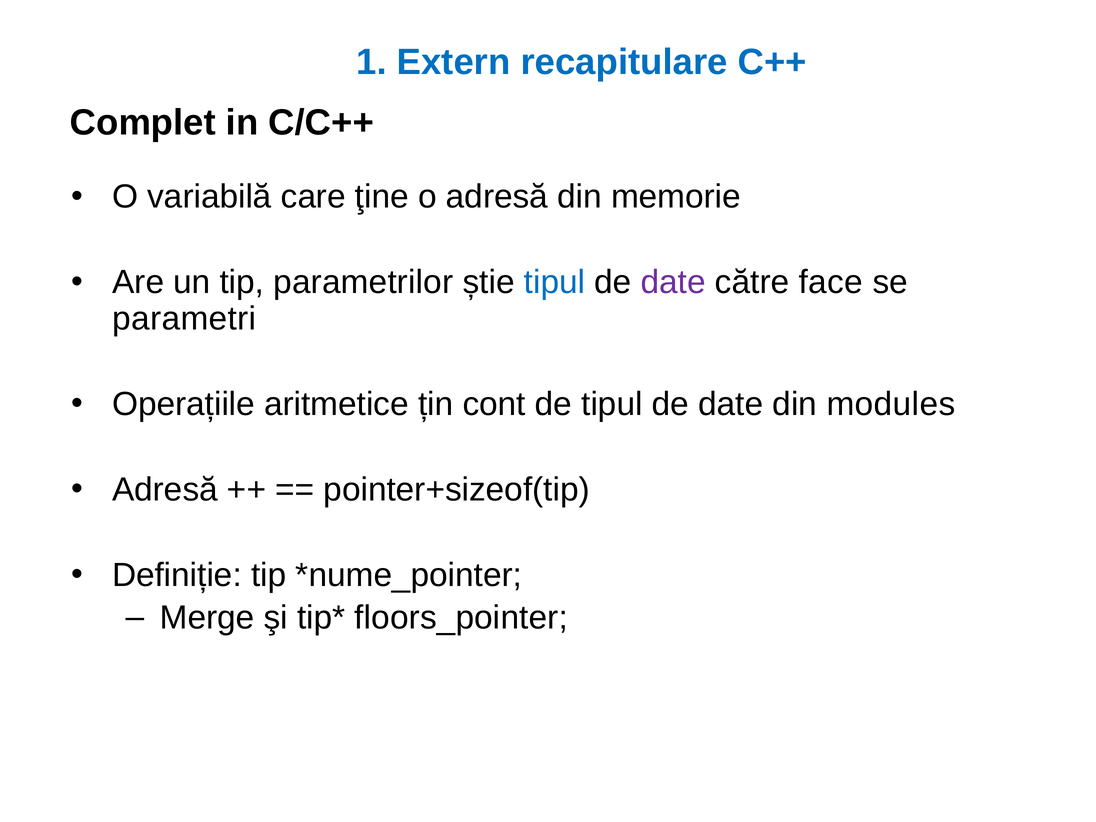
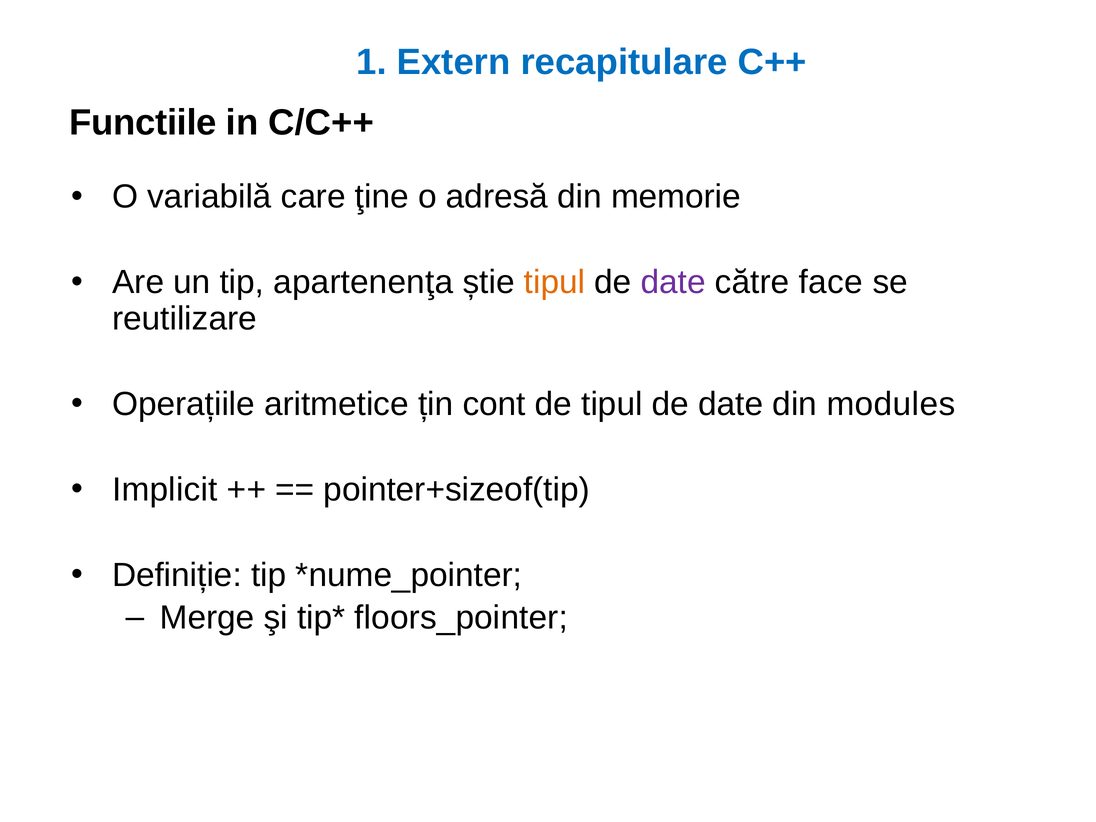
Complet: Complet -> Functiile (143, 123)
parametrilor: parametrilor -> apartenenţa (363, 282)
tipul colour: blue -> orange (555, 282)
parametri: parametri -> reutilizare (184, 319)
Adresă: Adresă -> Implicit (165, 489)
